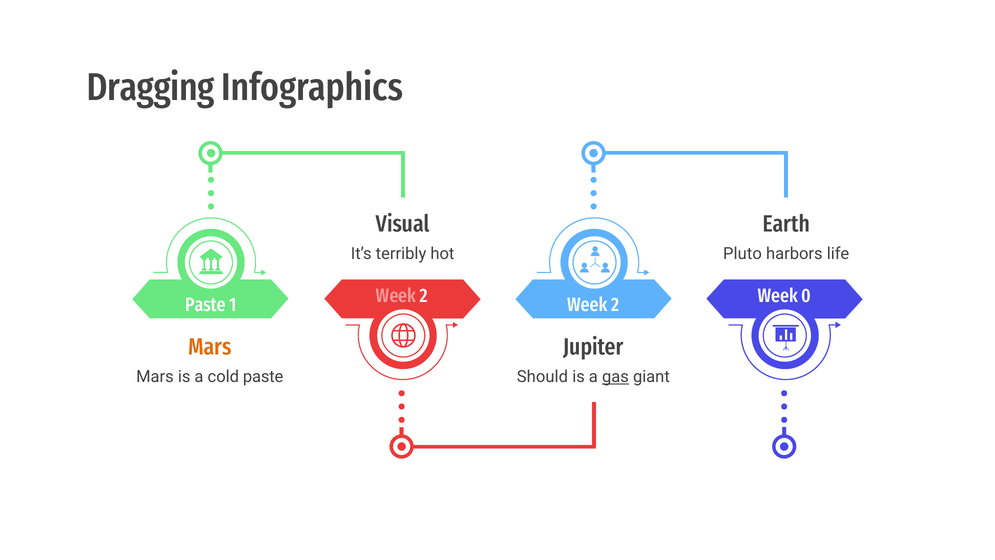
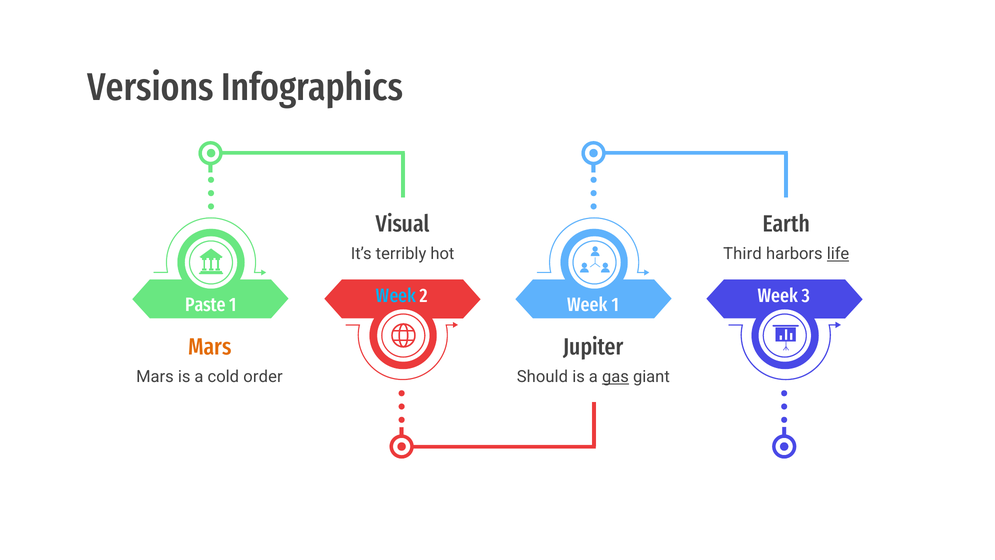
Dragging: Dragging -> Versions (150, 87)
Pluto: Pluto -> Third (742, 254)
life underline: none -> present (838, 254)
Week colour: pink -> light blue (396, 296)
0: 0 -> 3 (806, 296)
2: 2 -> 1 (615, 305)
cold paste: paste -> order (263, 377)
